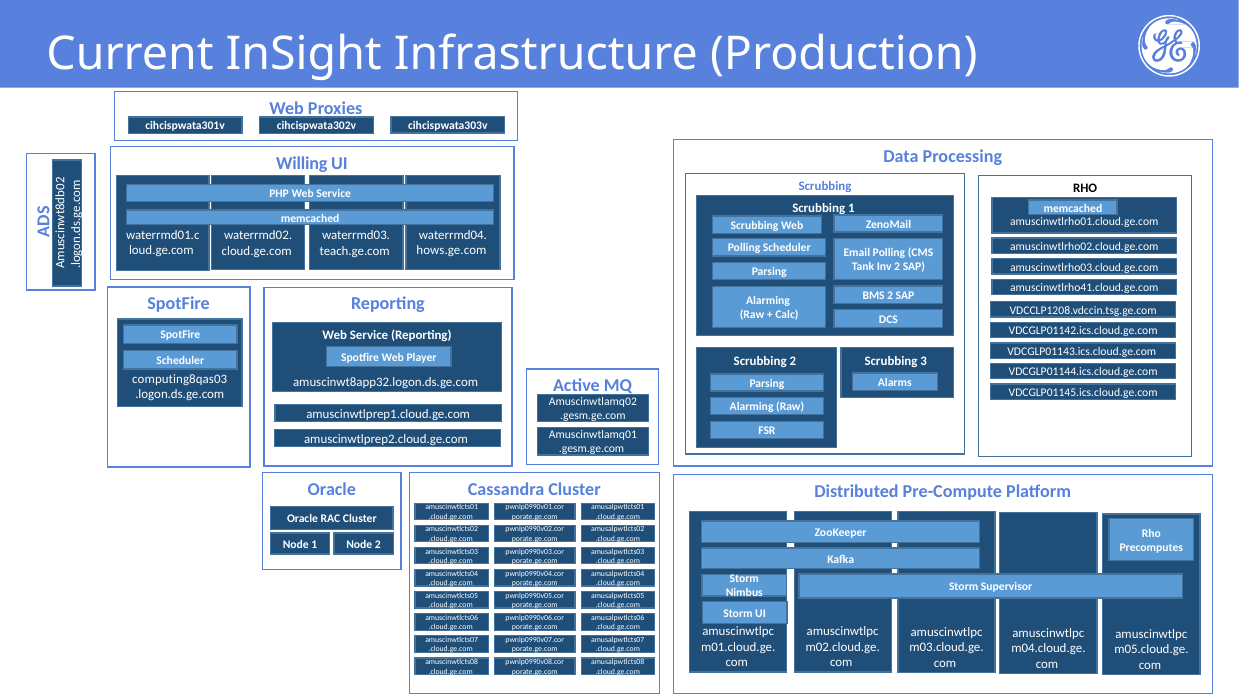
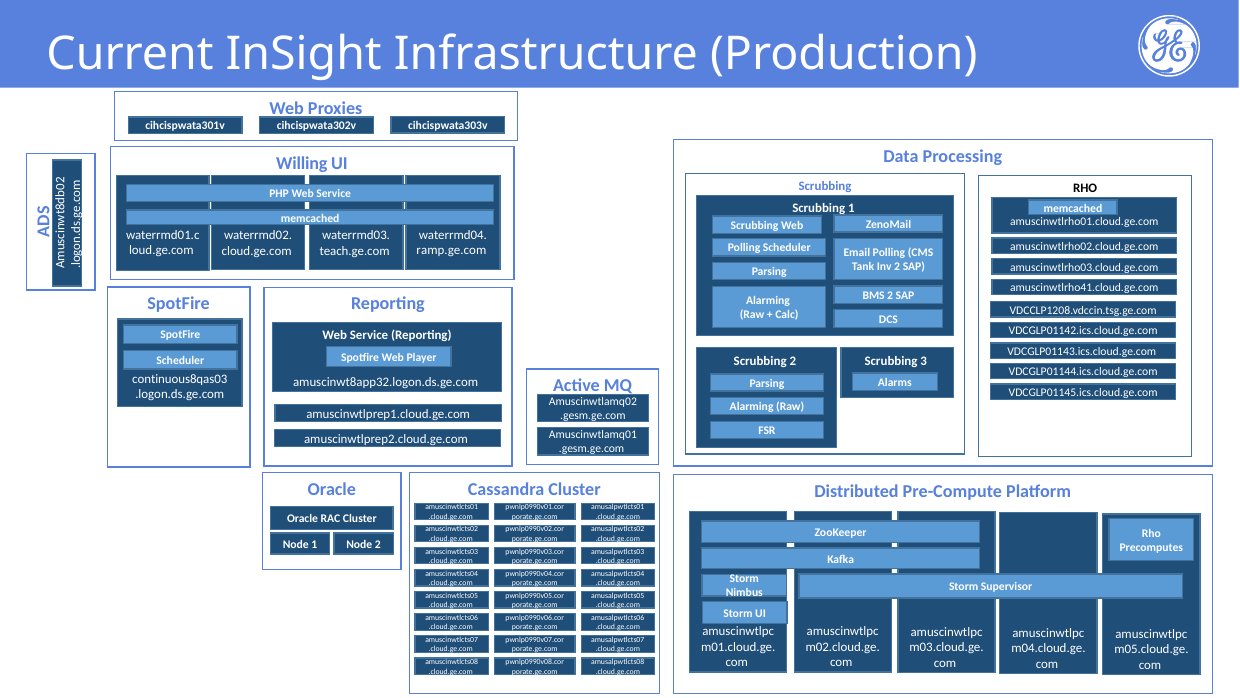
hows.ge.com: hows.ge.com -> ramp.ge.com (451, 250)
computing8qas03: computing8qas03 -> continuous8qas03 (180, 379)
